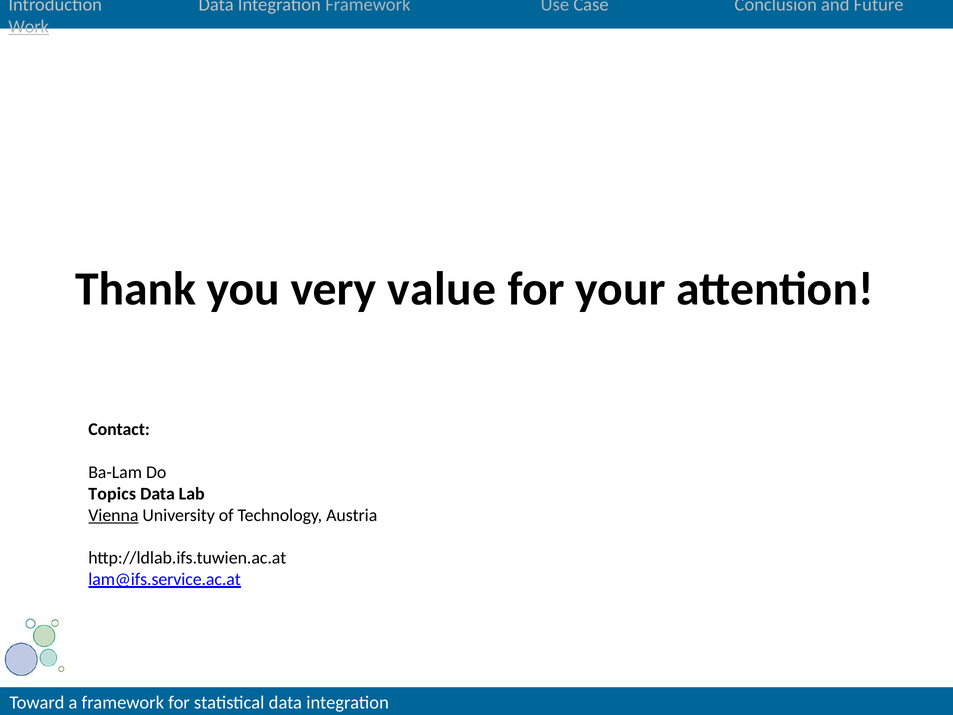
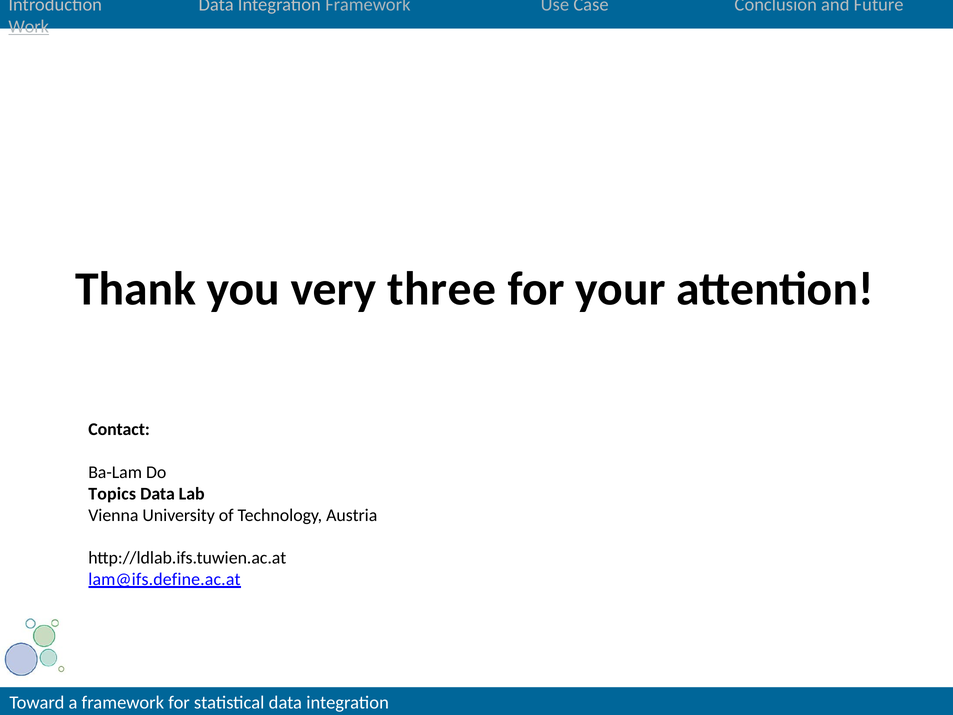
value: value -> three (442, 289)
Vienna underline: present -> none (113, 515)
lam@ifs.service.ac.at: lam@ifs.service.ac.at -> lam@ifs.define.ac.at (164, 579)
